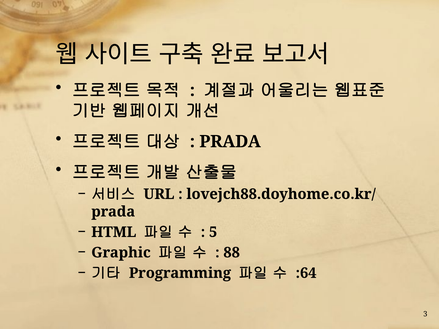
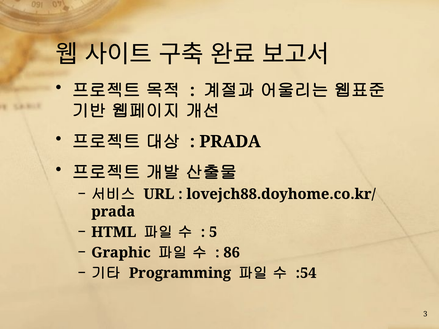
88: 88 -> 86 (232, 253)
:64: :64 -> :54 (306, 273)
